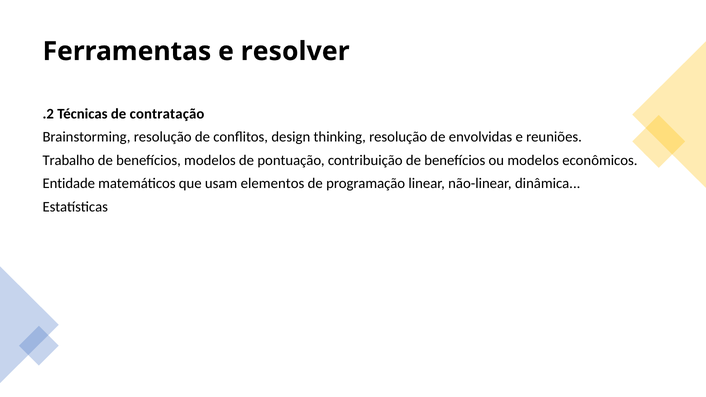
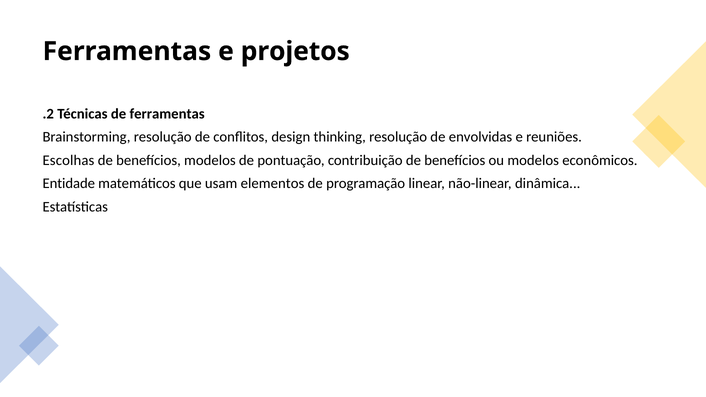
resolver: resolver -> projetos (295, 51)
de contratação: contratação -> ferramentas (167, 114)
Trabalho: Trabalho -> Escolhas (68, 160)
